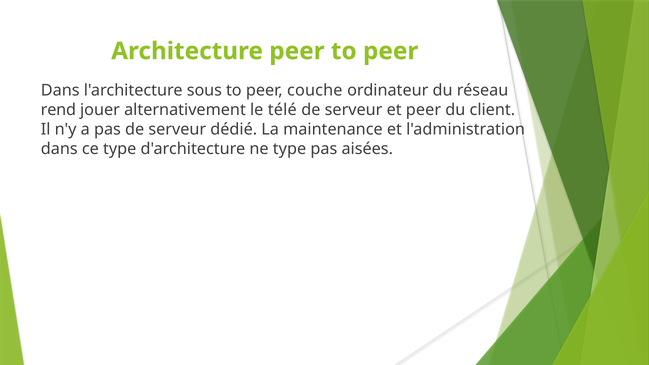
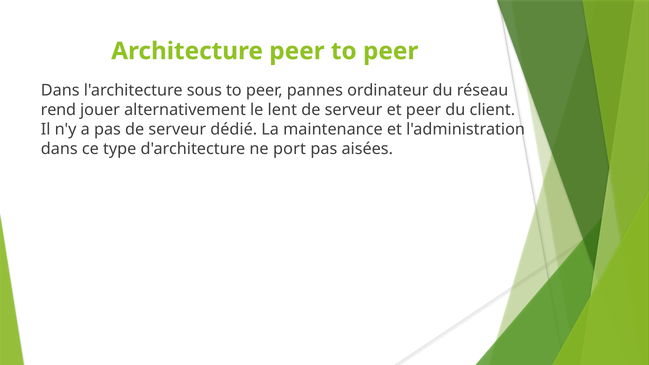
couche: couche -> pannes (315, 90)
télé: télé -> lent (282, 110)
ne type: type -> port (289, 149)
